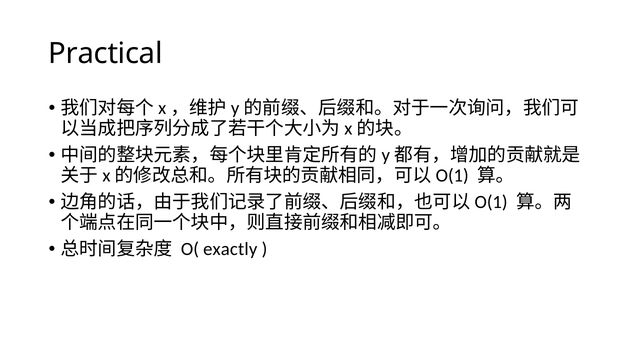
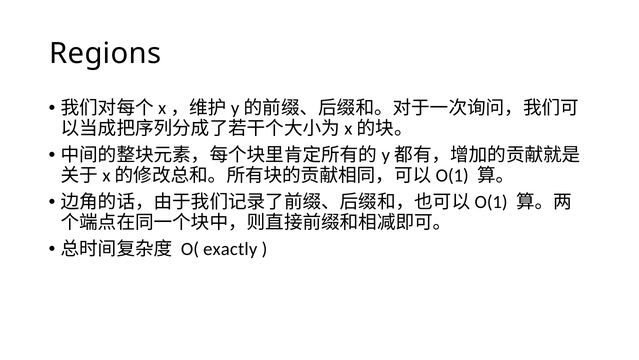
Practical: Practical -> Regions (105, 54)
